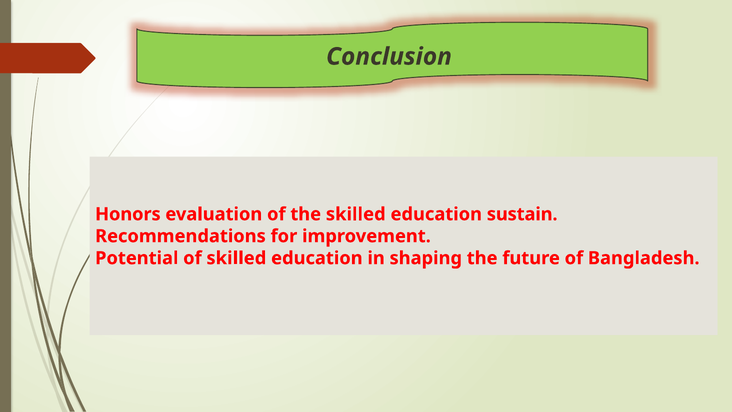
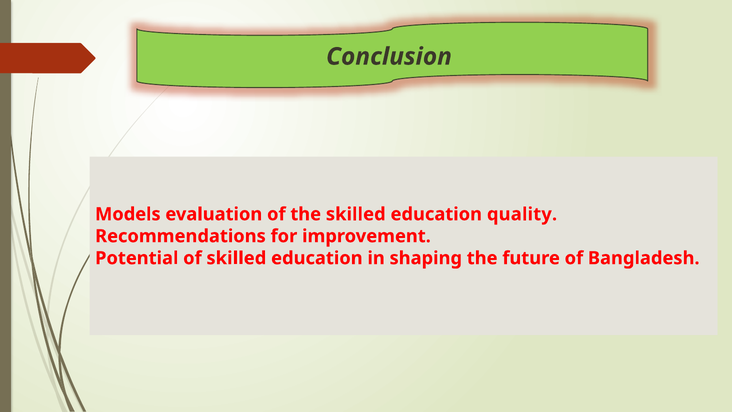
Honors: Honors -> Models (128, 214)
sustain: sustain -> quality (522, 214)
